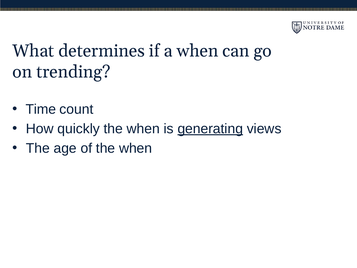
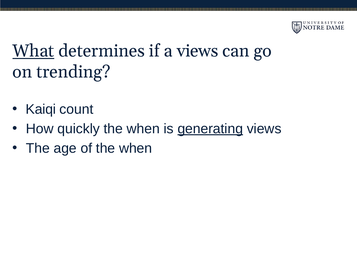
What underline: none -> present (33, 51)
a when: when -> views (198, 51)
Time: Time -> Kaiqi (41, 109)
